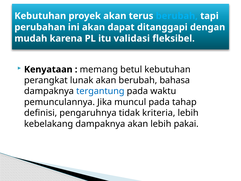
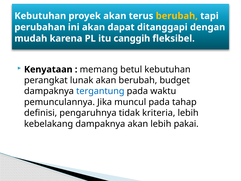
berubah colour: light blue -> yellow (177, 16)
validasi: validasi -> canggih (132, 38)
bahasa: bahasa -> budget (175, 80)
